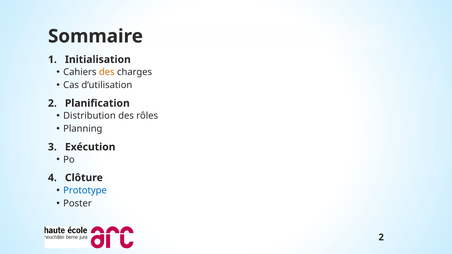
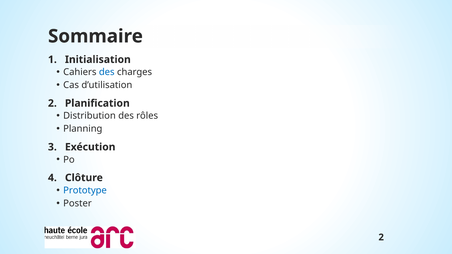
des colour: orange -> blue (107, 72)
